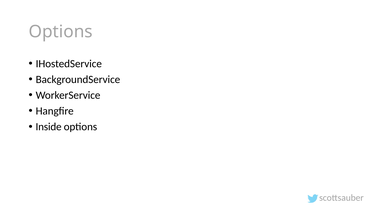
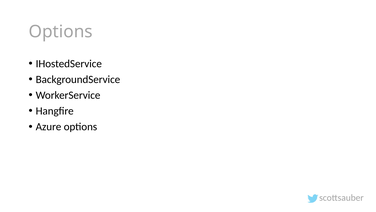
Inside: Inside -> Azure (49, 127)
